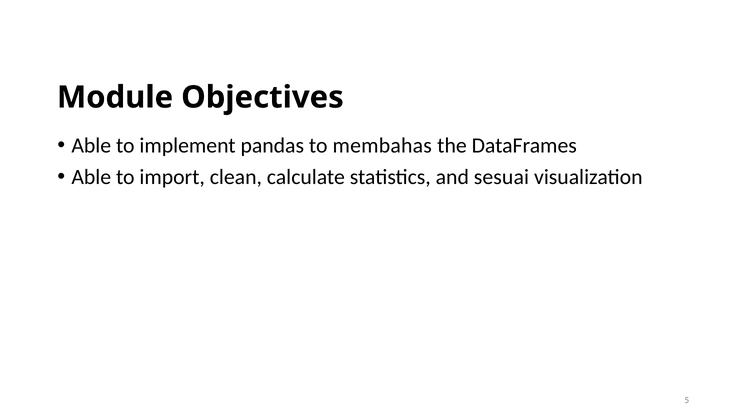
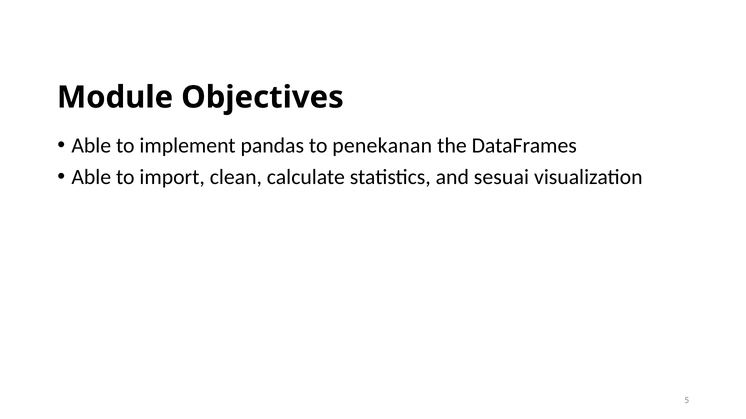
membahas: membahas -> penekanan (382, 146)
